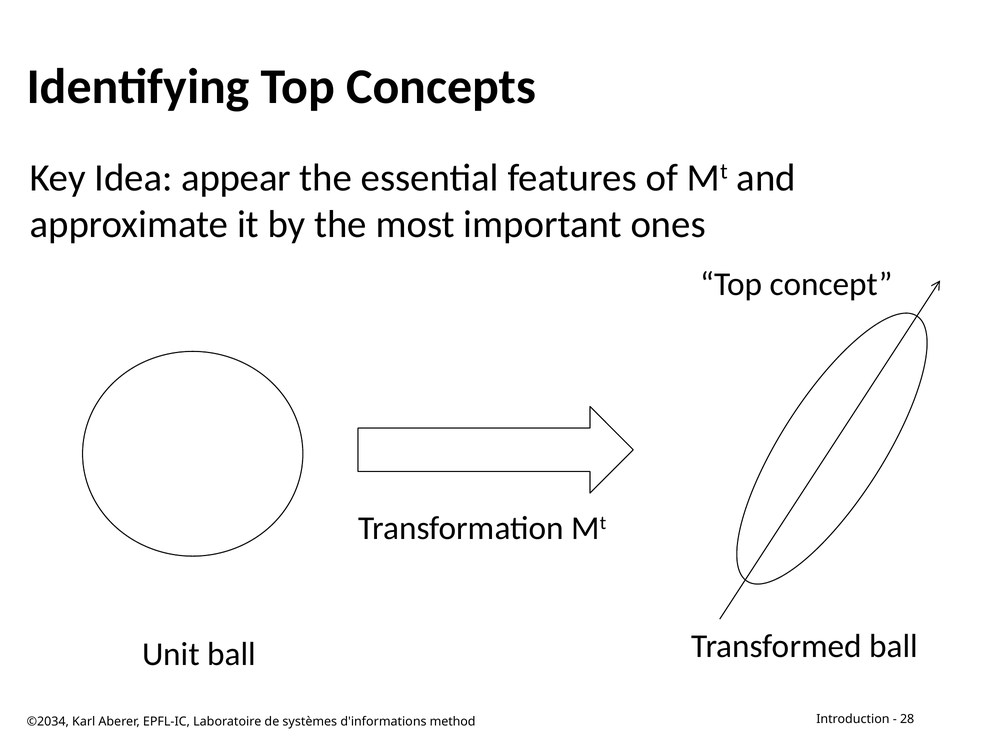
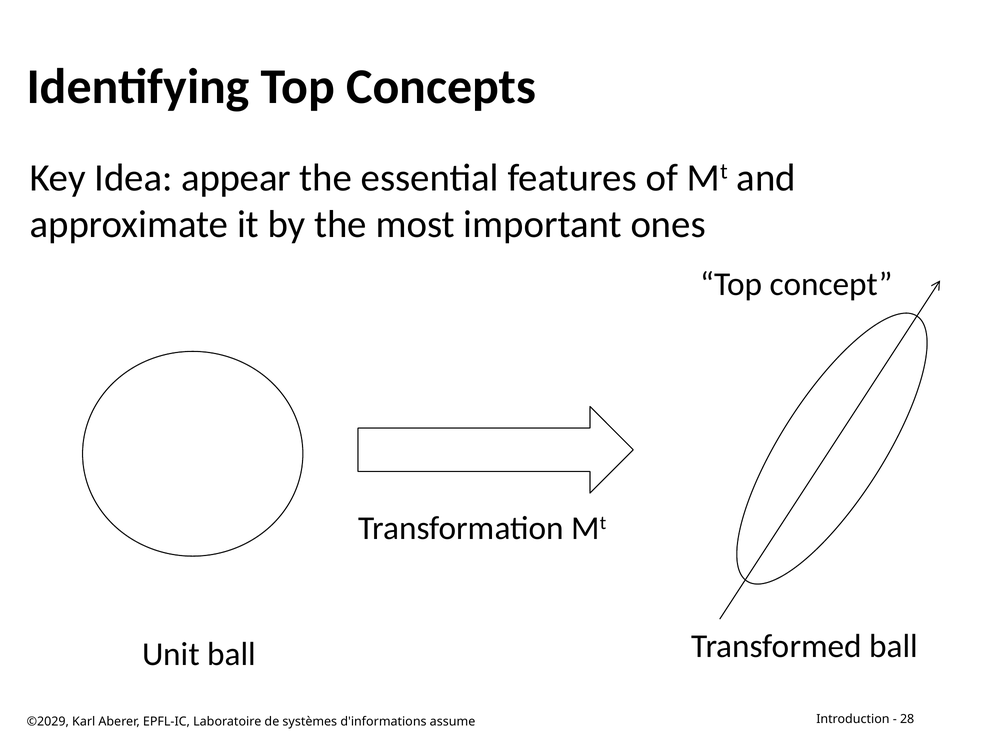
©2034: ©2034 -> ©2029 (48, 721)
method: method -> assume (453, 721)
